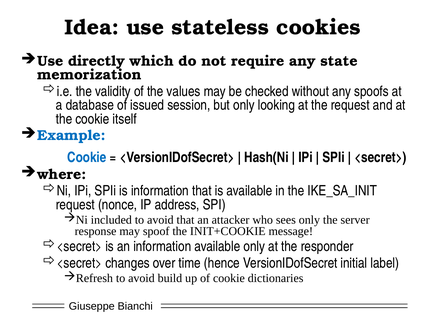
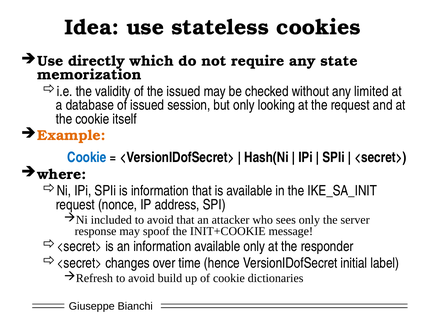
the values: values -> issued (184, 91)
spoofs: spoofs -> limited (371, 91)
Example colour: blue -> orange (71, 135)
